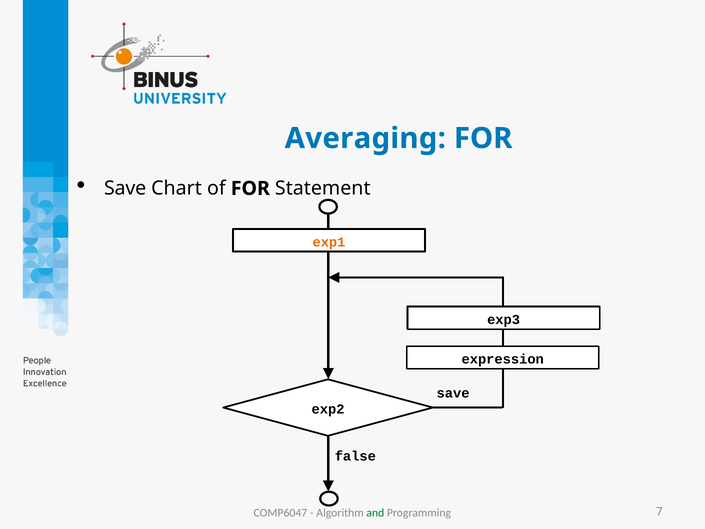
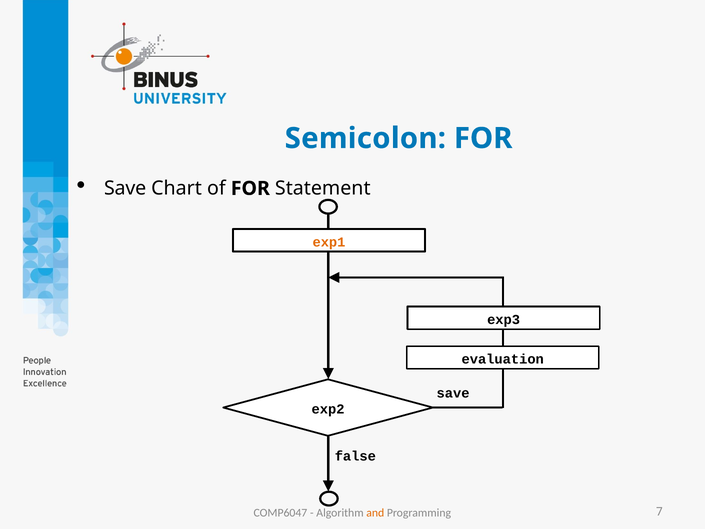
Averaging: Averaging -> Semicolon (365, 138)
expression: expression -> evaluation (503, 359)
and colour: green -> orange (375, 512)
